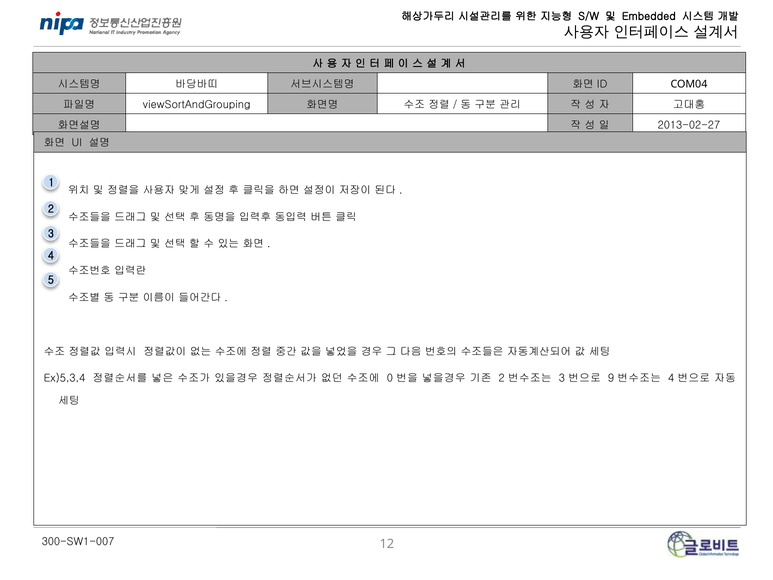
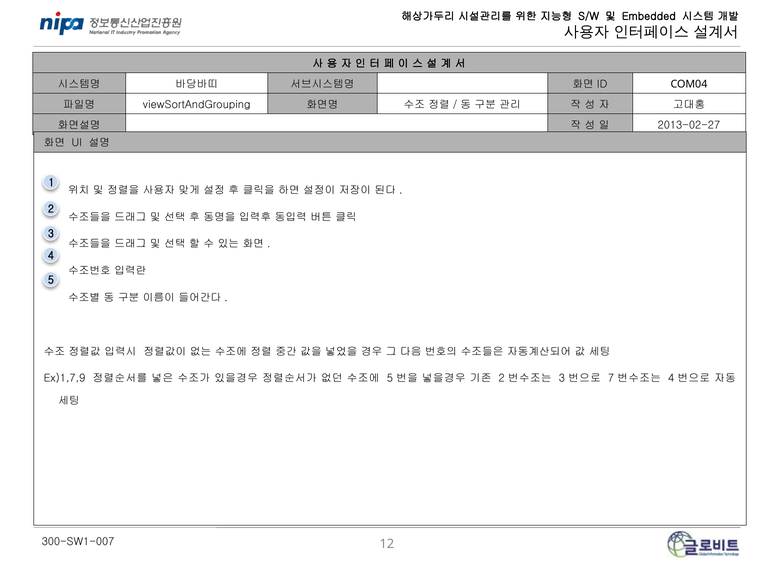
Ex)5,3,4: Ex)5,3,4 -> Ex)1,7,9 (65, 378)
0: 0 -> 5 (390, 378)
9: 9 -> 7 (611, 378)
